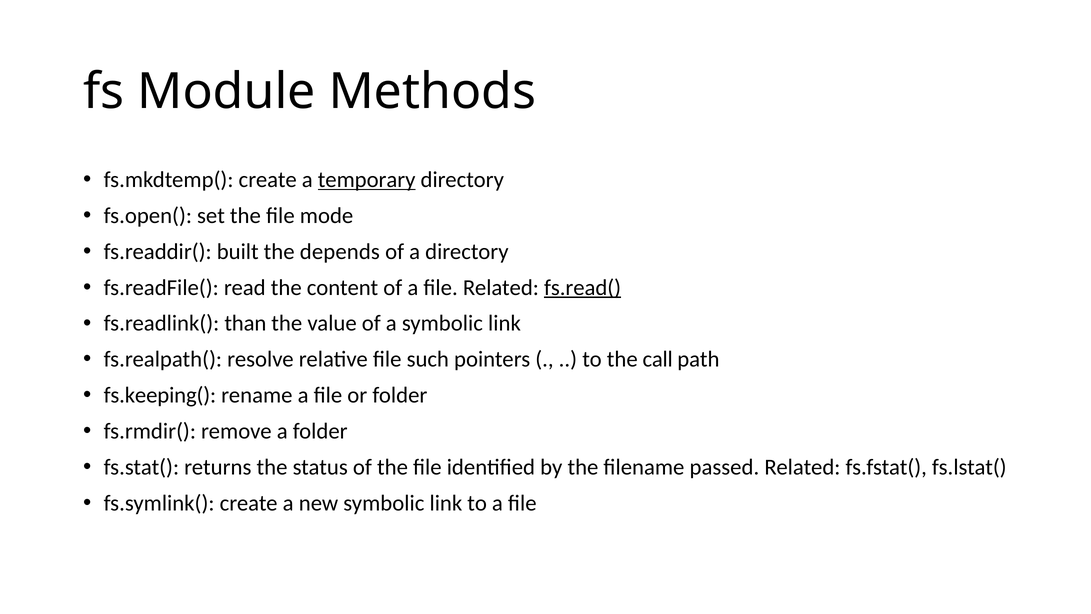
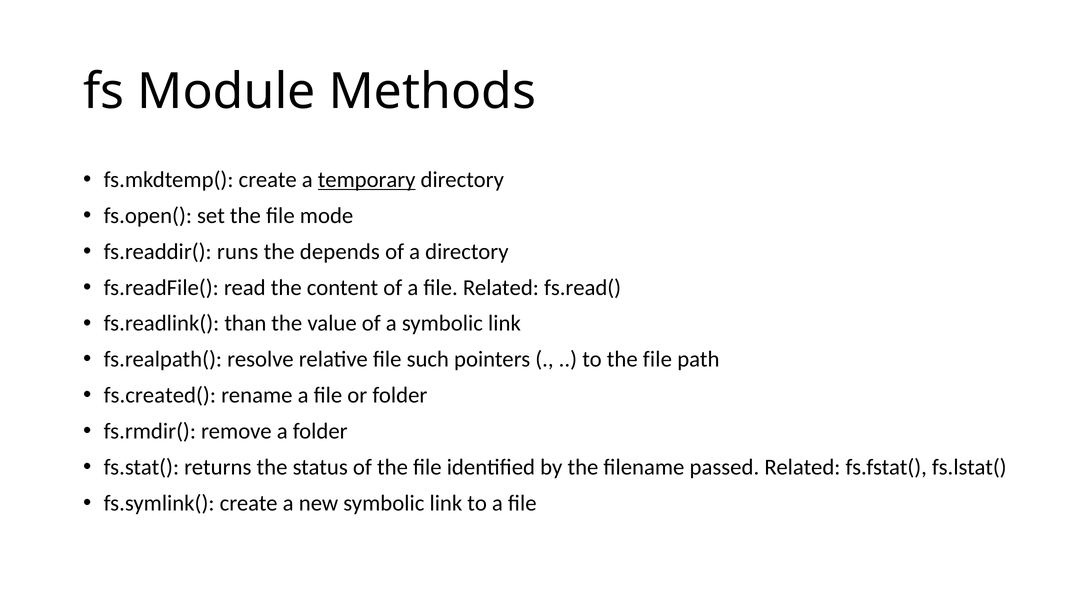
built: built -> runs (238, 251)
fs.read( underline: present -> none (583, 287)
to the call: call -> file (657, 359)
fs.keeping(: fs.keeping( -> fs.created( (160, 395)
